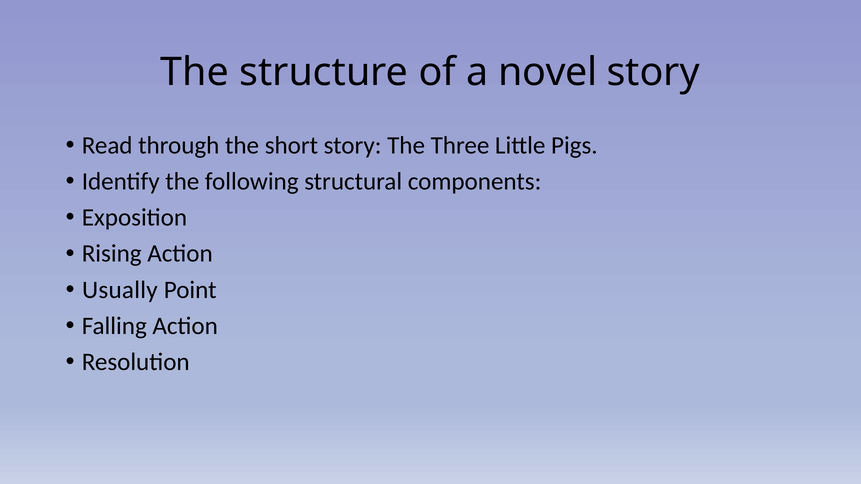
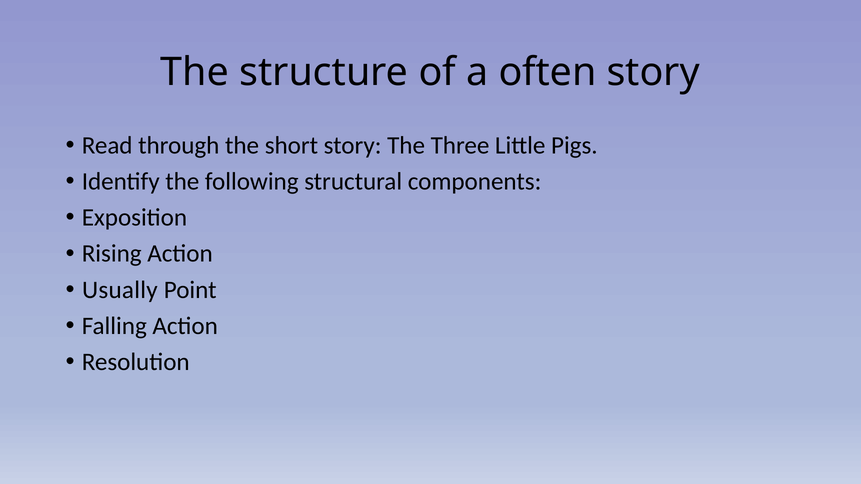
novel: novel -> often (548, 72)
